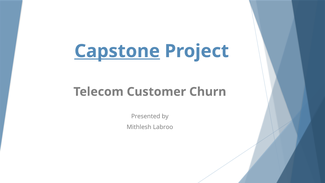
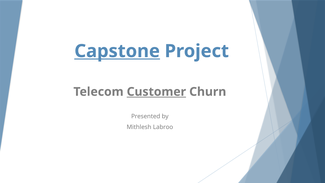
Customer underline: none -> present (156, 92)
